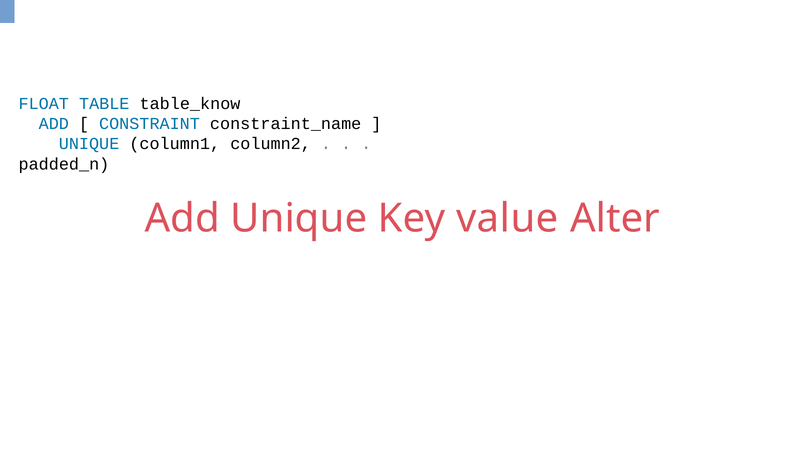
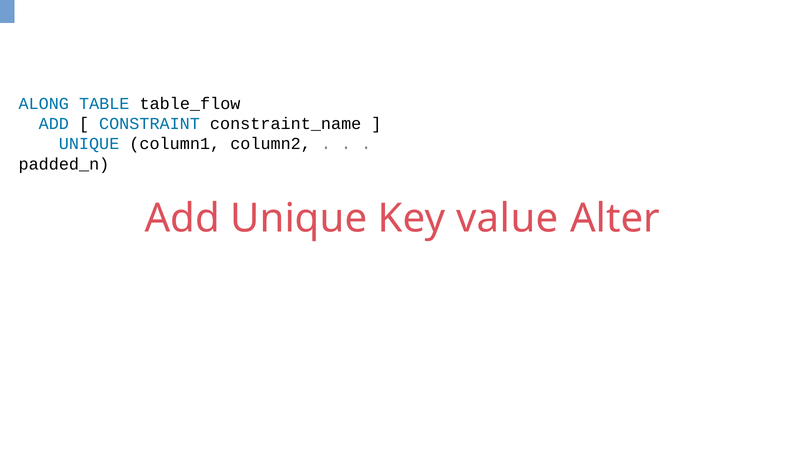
FLOAT: FLOAT -> ALONG (44, 104)
table_know: table_know -> table_flow (190, 104)
